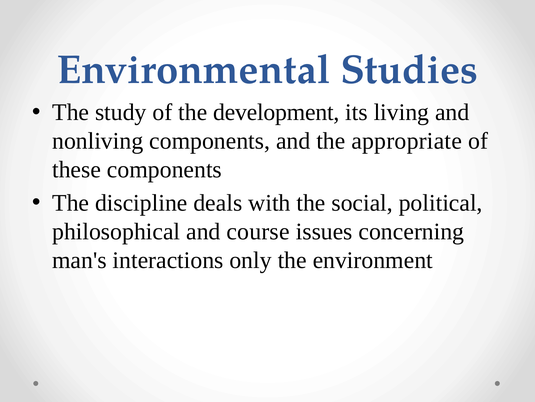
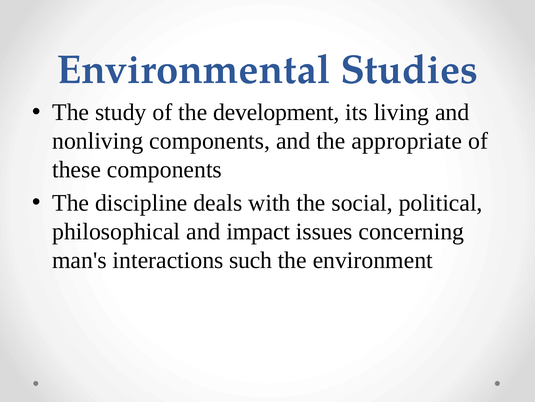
course: course -> impact (258, 231)
only: only -> such (251, 260)
